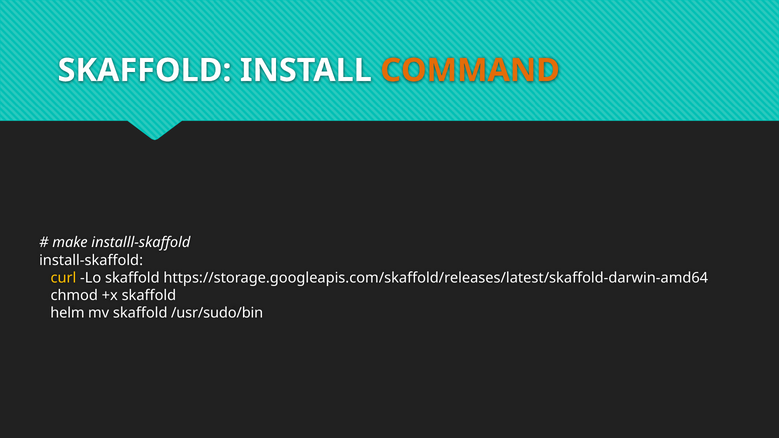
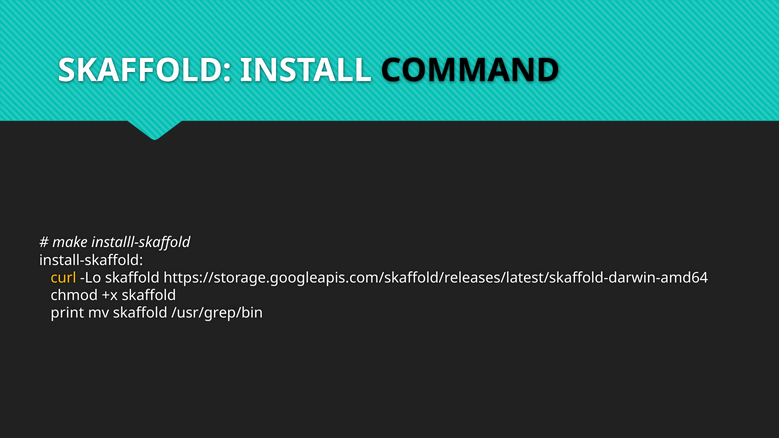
COMMAND colour: orange -> black (470, 70)
helm: helm -> print (67, 313)
/usr/sudo/bin: /usr/sudo/bin -> /usr/grep/bin (217, 313)
